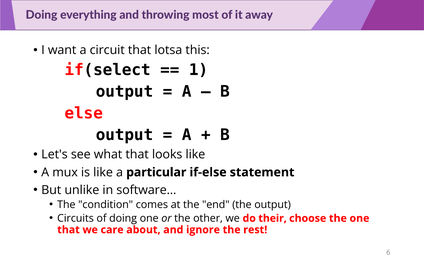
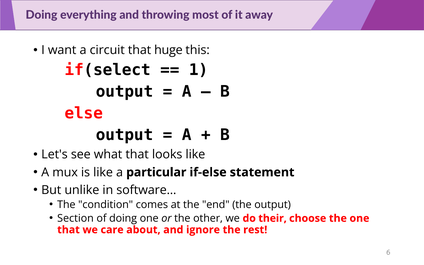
lotsa: lotsa -> huge (168, 50)
Circuits: Circuits -> Section (75, 218)
